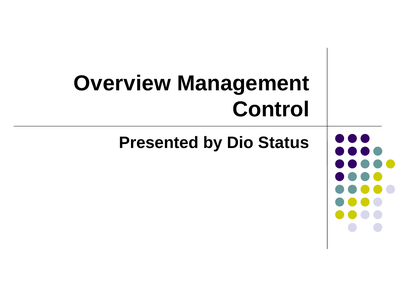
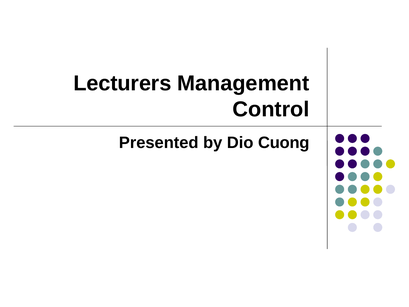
Overview: Overview -> Lecturers (122, 83)
Status: Status -> Cuong (284, 143)
